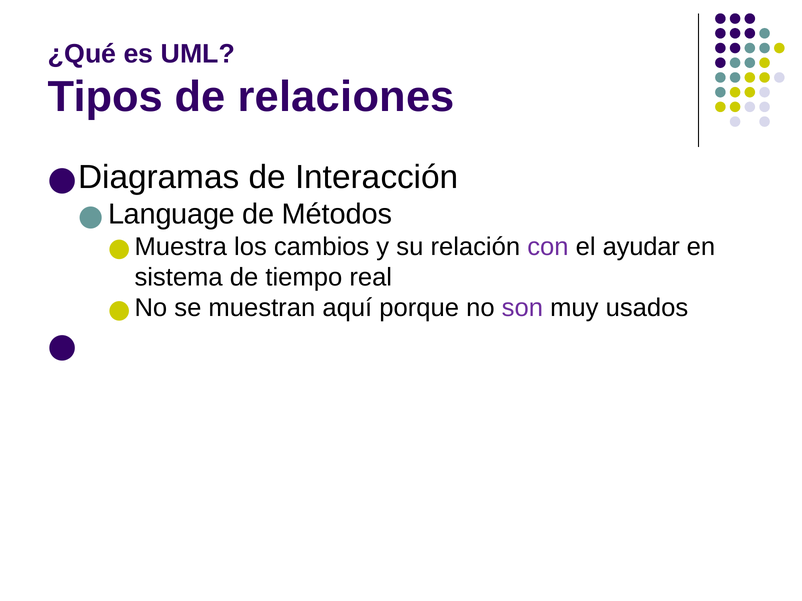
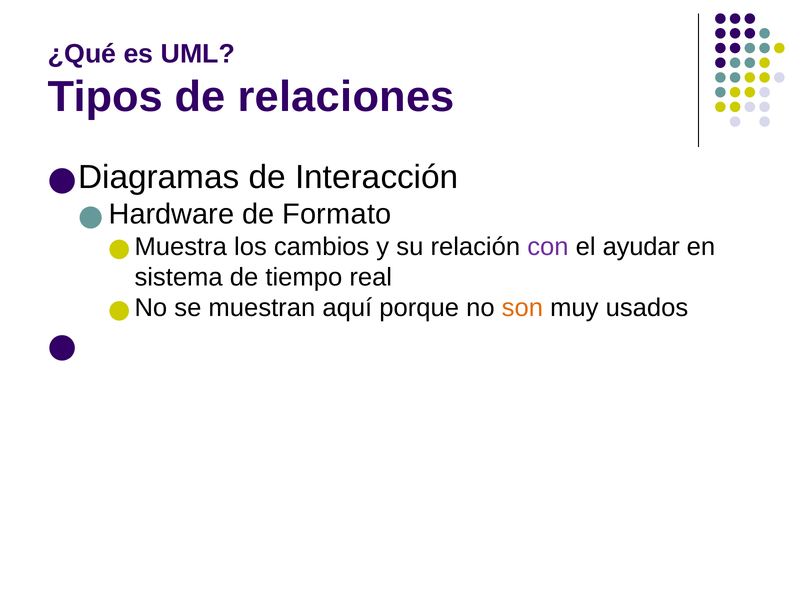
Language: Language -> Hardware (171, 214)
Métodos: Métodos -> Formato (337, 214)
son colour: purple -> orange (522, 308)
